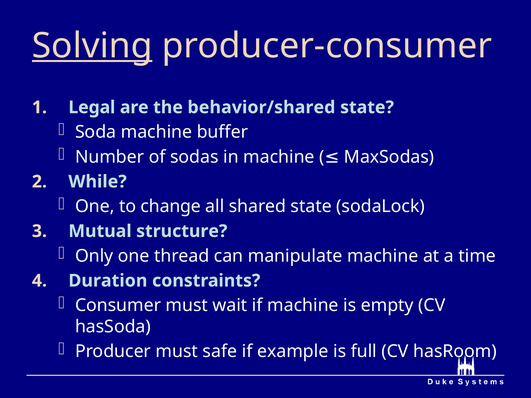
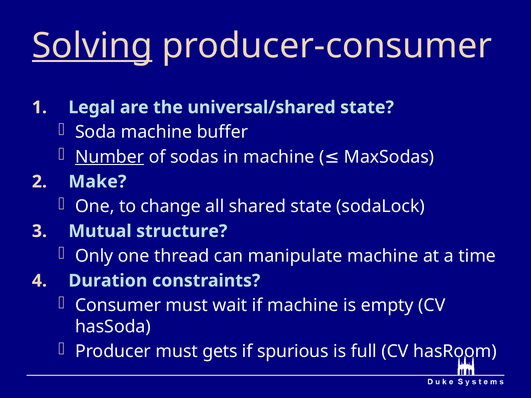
behavior/shared: behavior/shared -> universal/shared (262, 107)
Number underline: none -> present (110, 157)
While: While -> Make (97, 182)
safe: safe -> gets (220, 352)
example: example -> spurious (293, 352)
